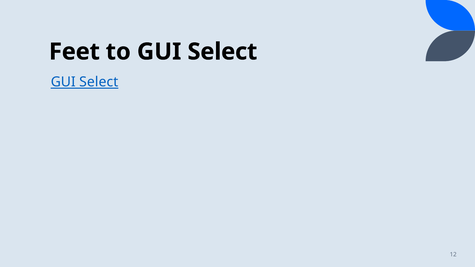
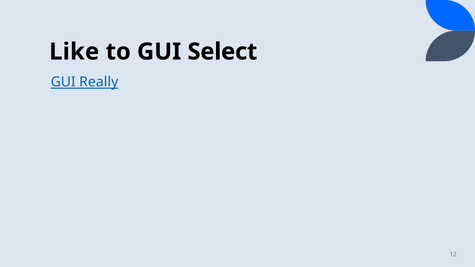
Feet: Feet -> Like (74, 52)
Select: Select -> Really (99, 82)
